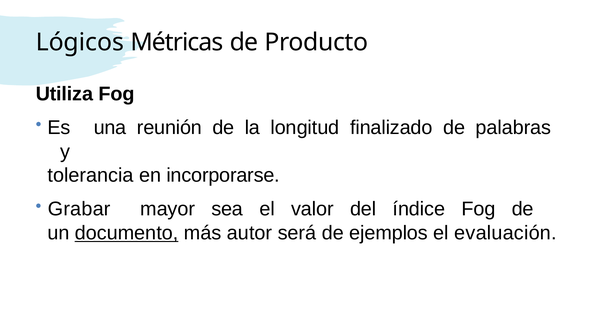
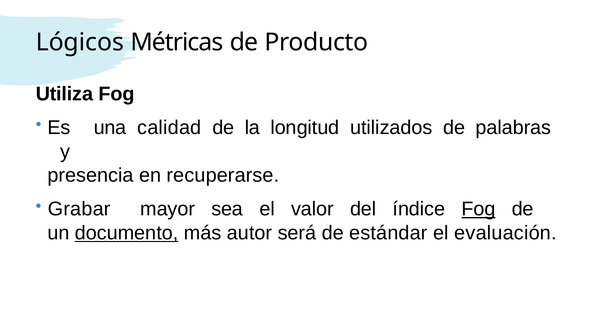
reunión: reunión -> calidad (169, 128)
finalizado: finalizado -> utilizados (391, 128)
tolerancia: tolerancia -> presencia (91, 175)
incorporarse: incorporarse -> recuperarse (223, 175)
Fog underline: none -> present (479, 209)
ejemplos: ejemplos -> estándar (388, 233)
